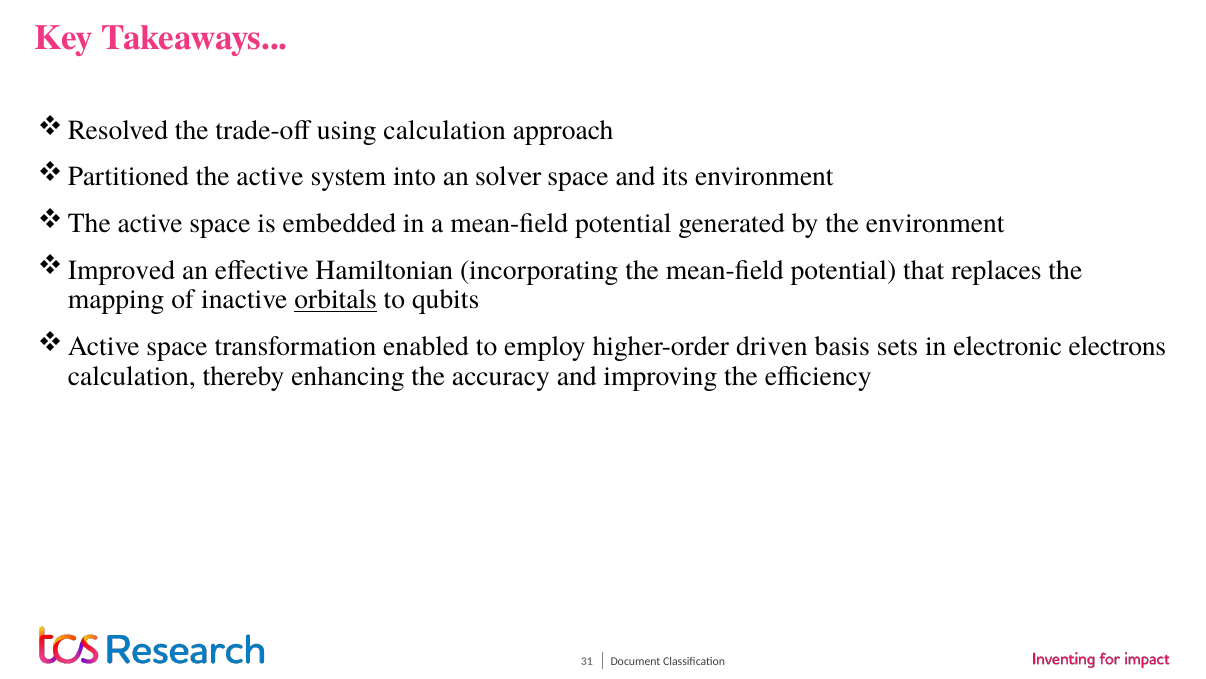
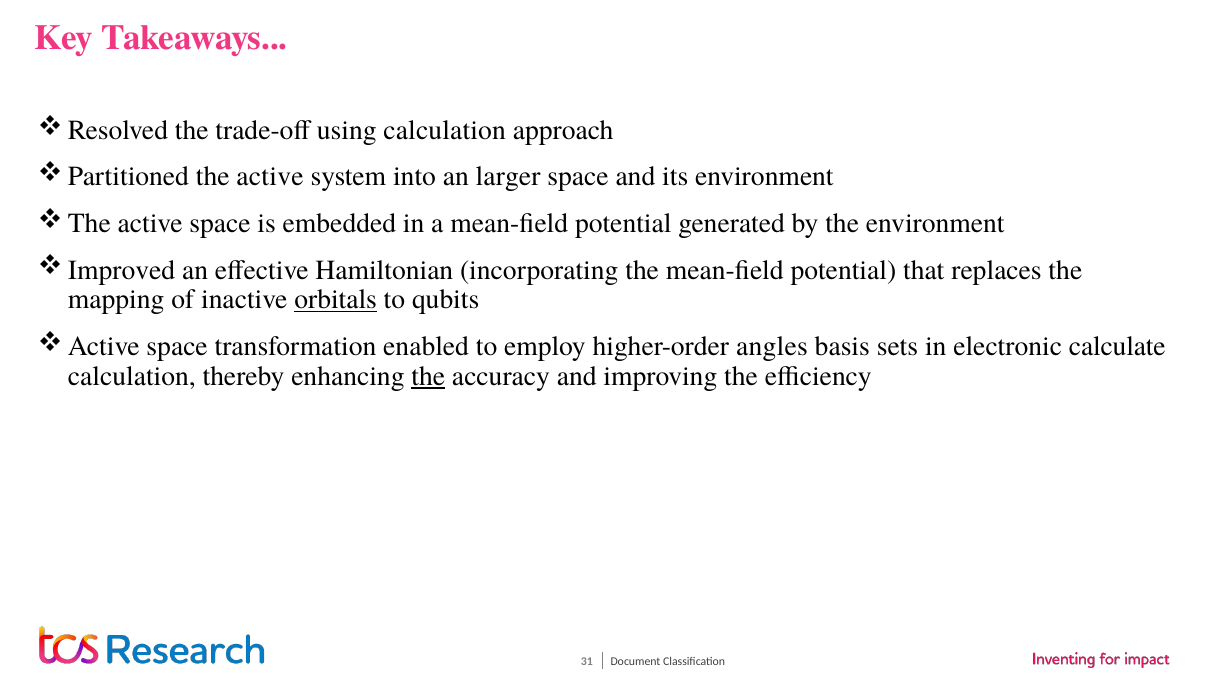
solver: solver -> larger (508, 177)
driven: driven -> angles (772, 346)
electrons: electrons -> calculate (1117, 346)
the underline: none -> present (428, 376)
